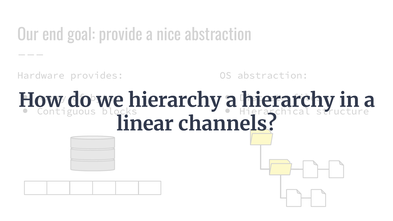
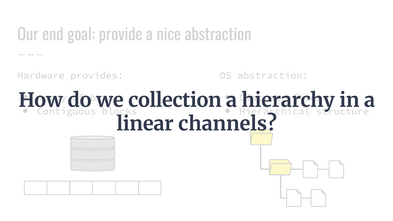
hierarchy: hierarchy -> collection (175, 100)
